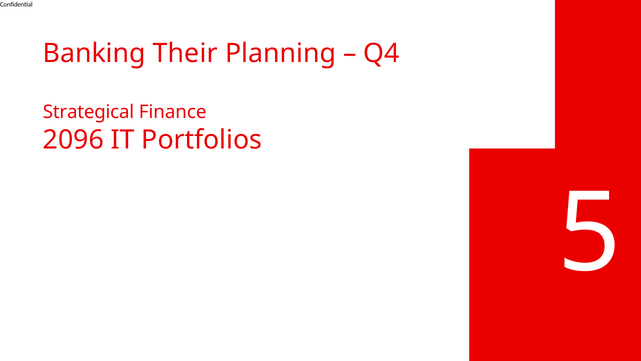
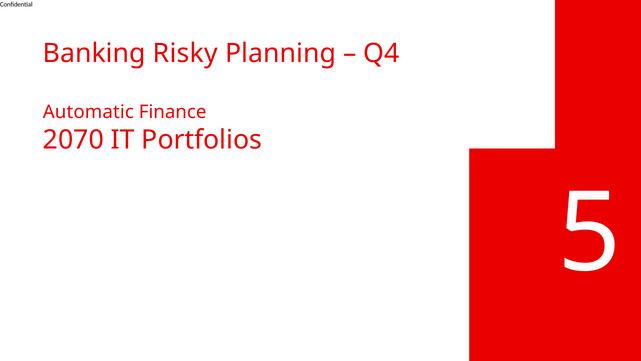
Their: Their -> Risky (185, 53)
Strategical: Strategical -> Automatic (88, 112)
2096: 2096 -> 2070 (73, 140)
